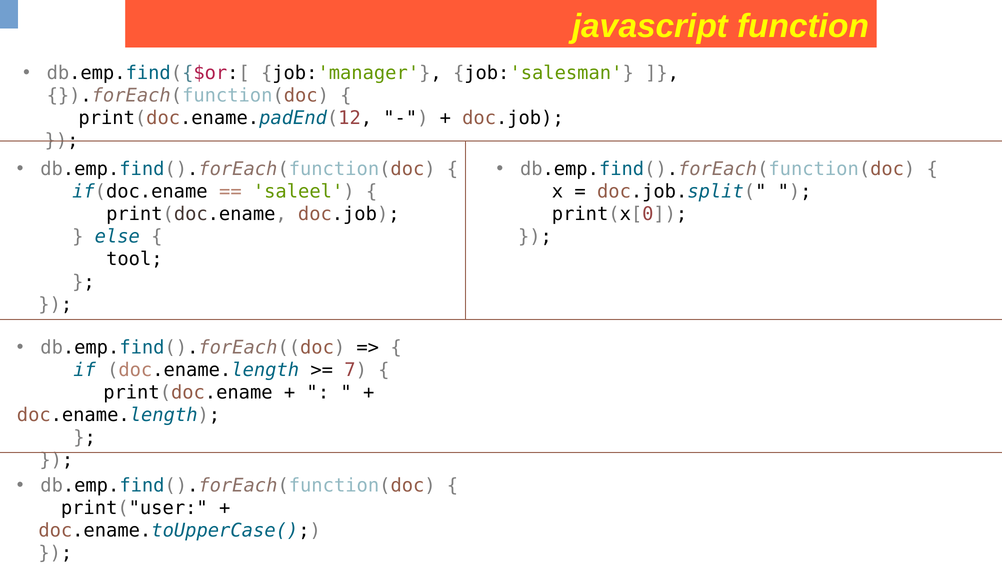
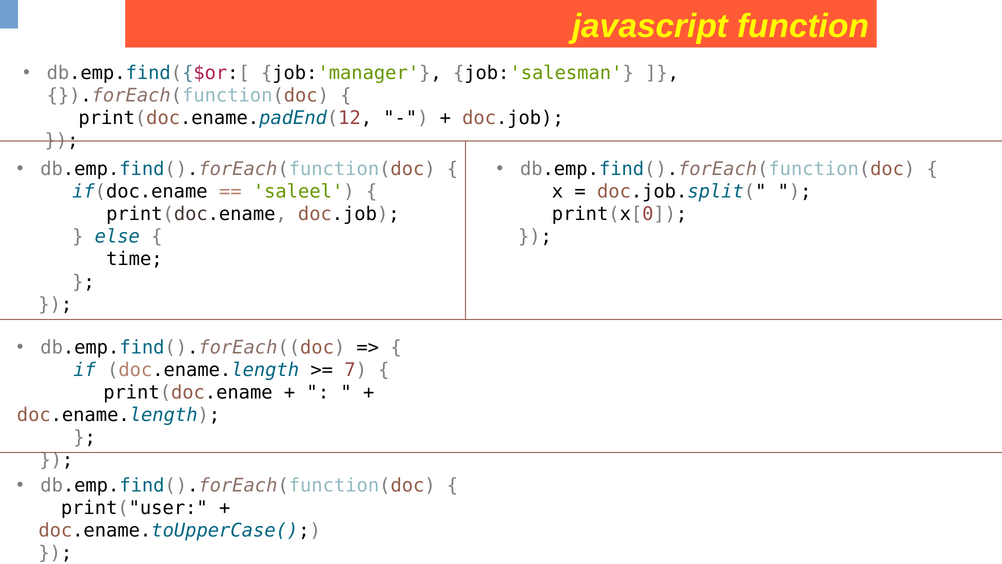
tool: tool -> time (134, 259)
